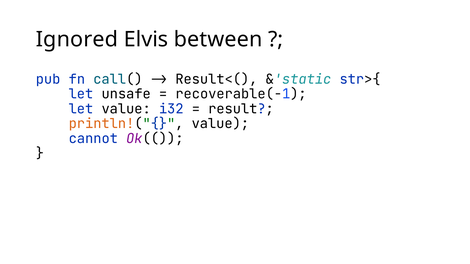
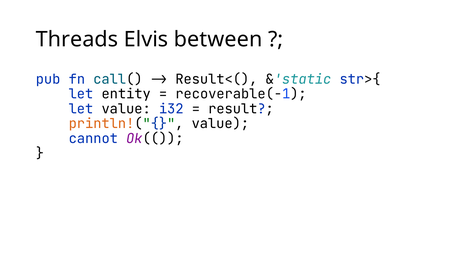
Ignored: Ignored -> Threads (77, 39)
unsafe: unsafe -> entity (126, 94)
